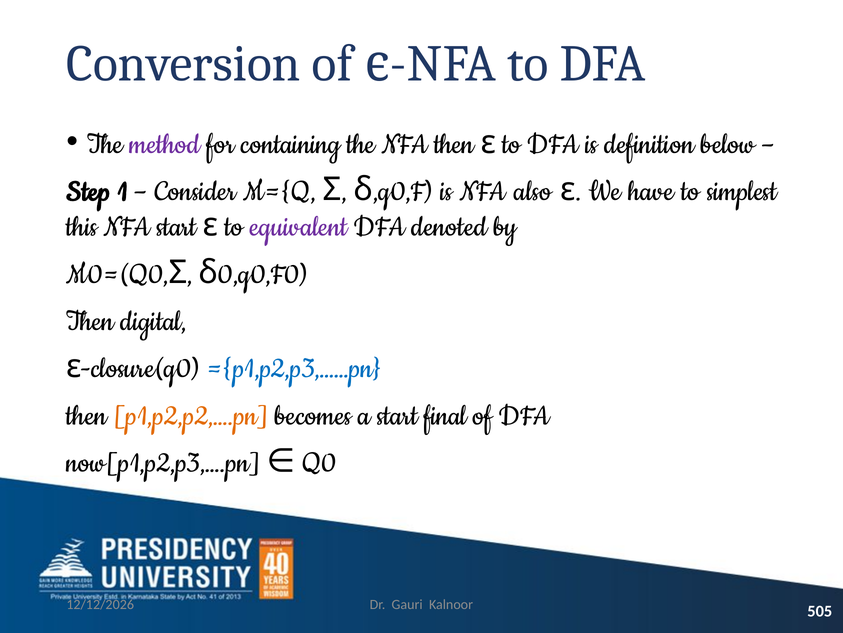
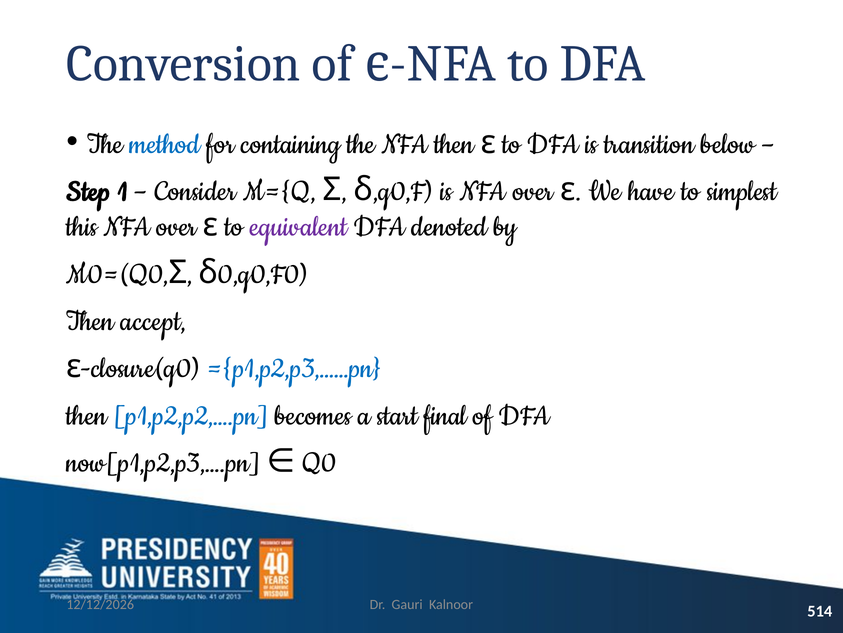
method colour: purple -> blue (165, 142)
definition: definition -> transition (649, 142)
is NFA also: also -> over (533, 189)
this NFA start: start -> over (177, 225)
digital: digital -> accept (153, 319)
p1,p2,p2,….pn colour: orange -> blue (191, 413)
505: 505 -> 514 (820, 611)
